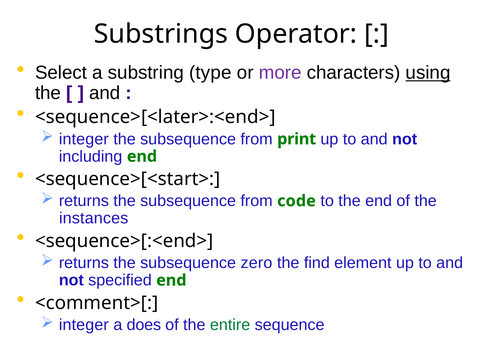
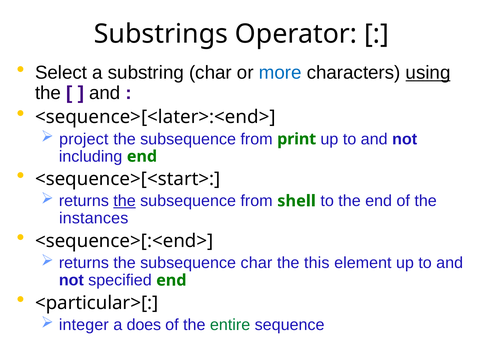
substring type: type -> char (210, 73)
more colour: purple -> blue (280, 73)
integer: integer -> project (84, 139)
the underline: none -> present (125, 201)
code: code -> shell (296, 201)
subsequence zero: zero -> char (256, 263)
find: find -> this (317, 263)
<comment>[: <comment>[ -> <particular>[ (97, 303)
